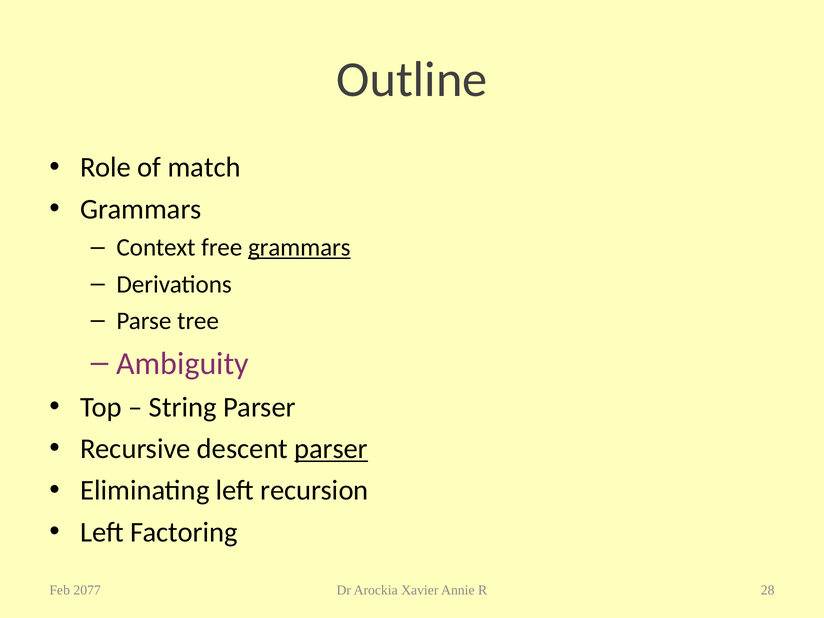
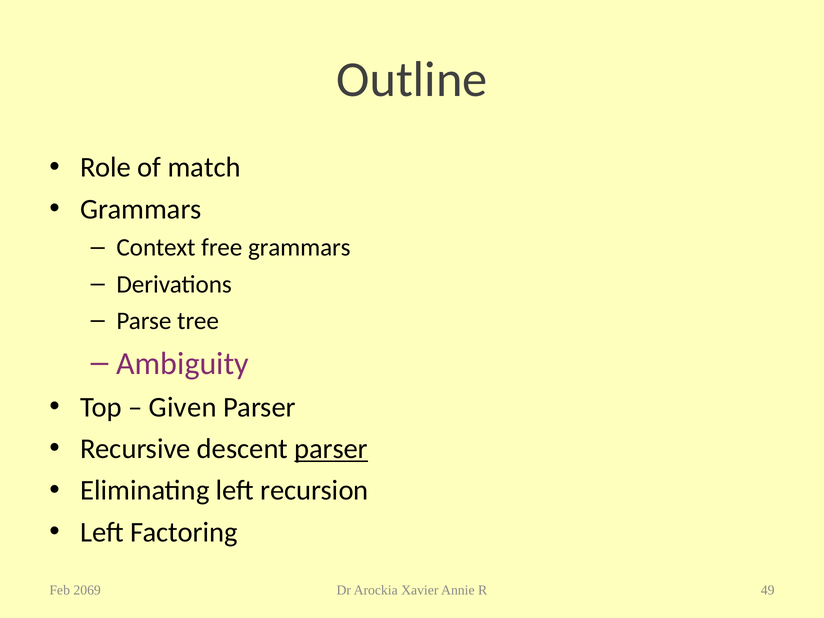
grammars underline: present -> none (299, 248)
String: String -> Given (183, 407)
2077: 2077 -> 2069 (87, 590)
28: 28 -> 49 (768, 590)
